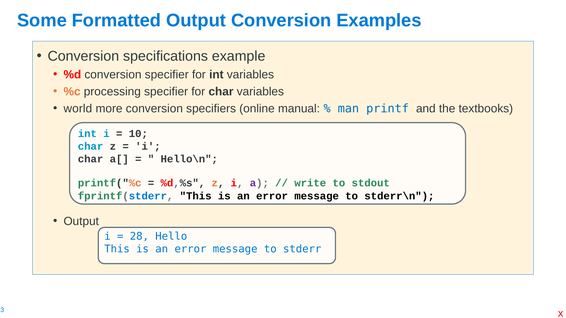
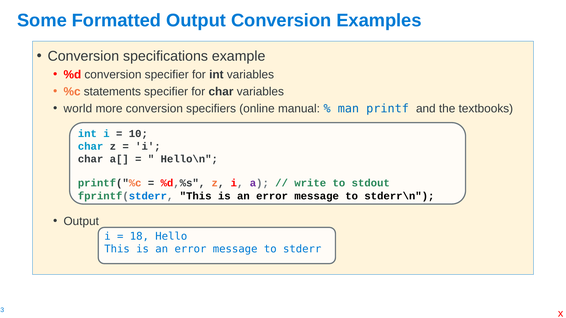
processing: processing -> statements (112, 92)
28: 28 -> 18 (139, 237)
